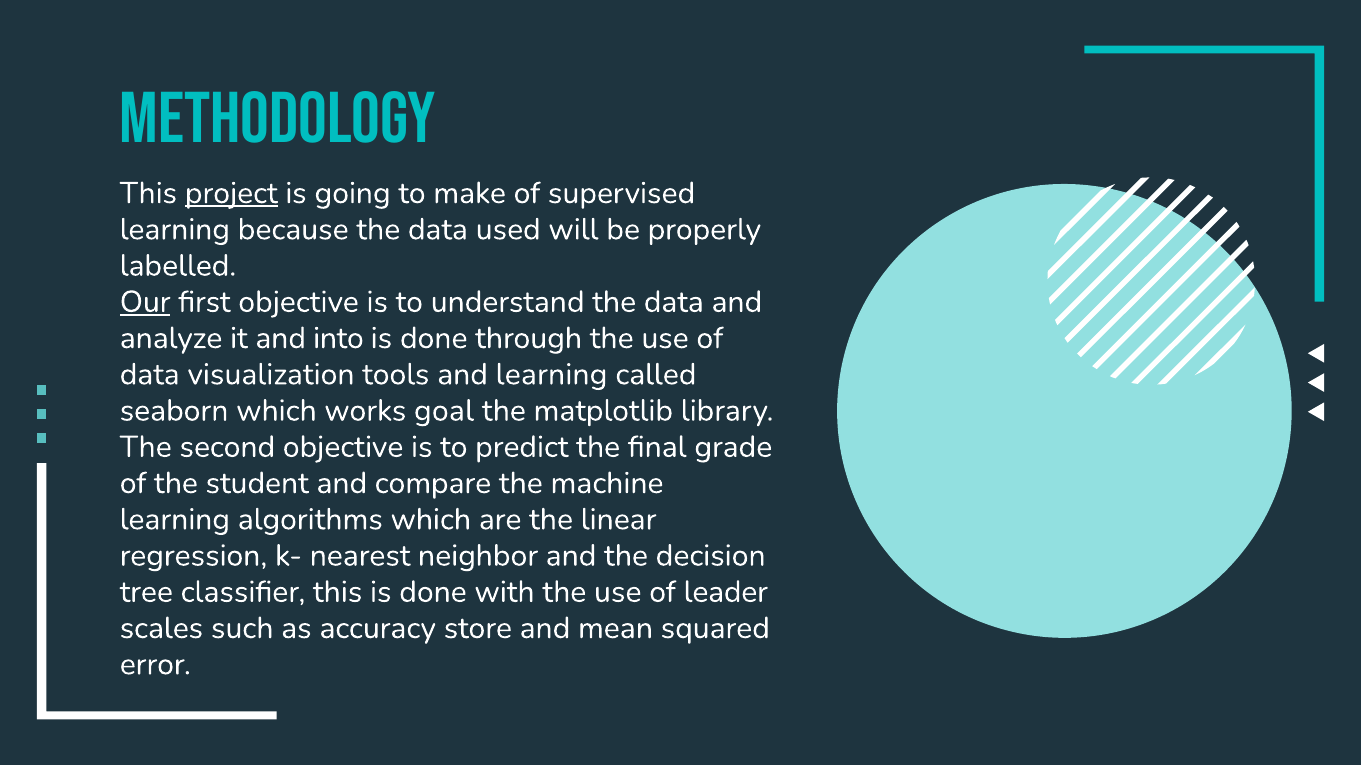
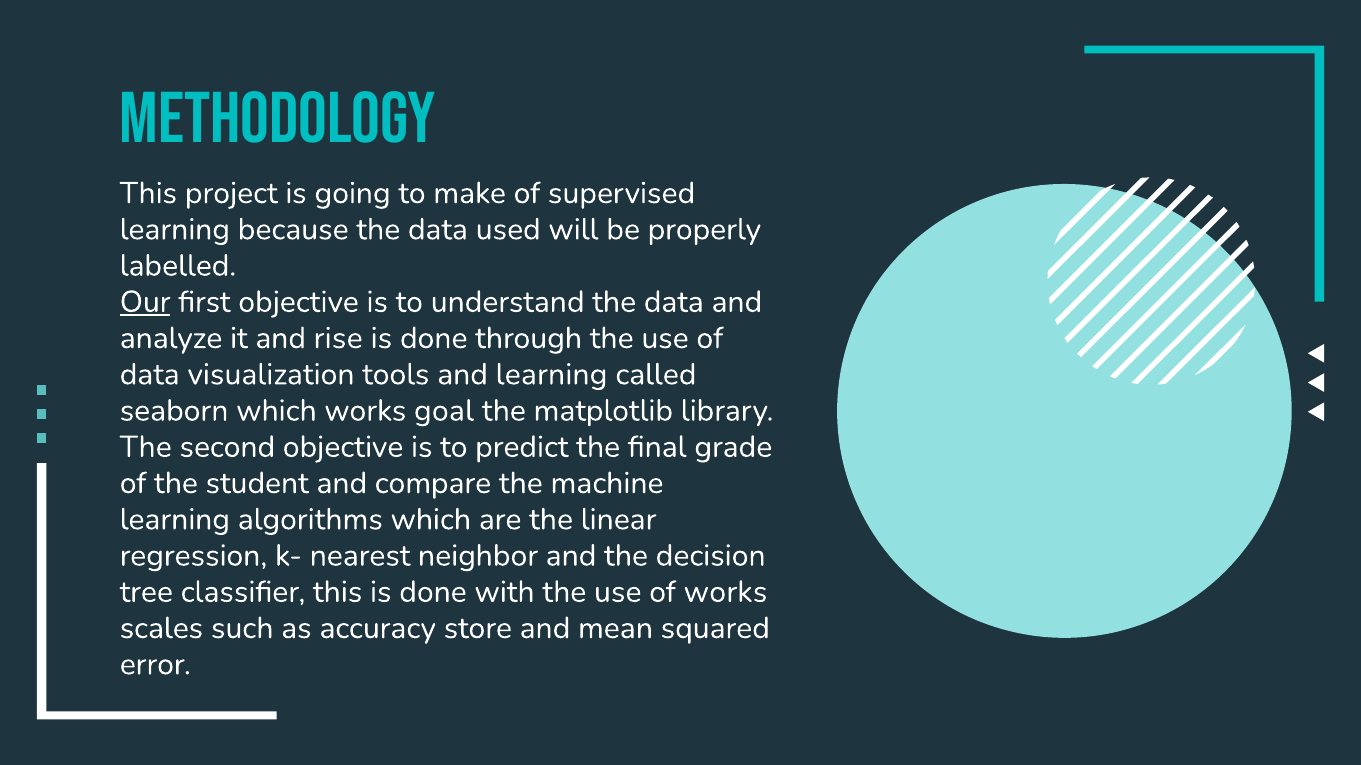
project underline: present -> none (231, 193)
into: into -> rise (338, 338)
of leader: leader -> works (725, 592)
